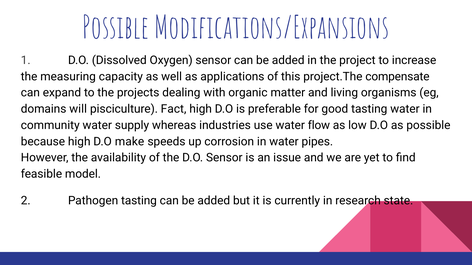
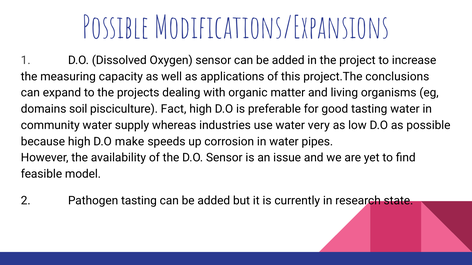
compensate: compensate -> conclusions (397, 77)
will: will -> soil (78, 109)
flow: flow -> very (319, 125)
